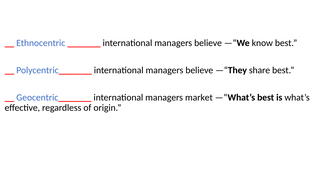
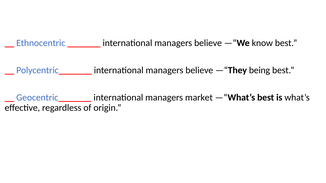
share: share -> being (260, 70)
